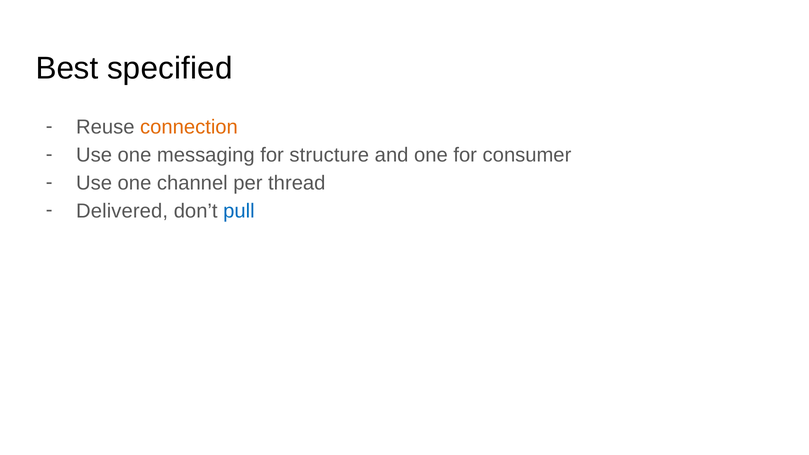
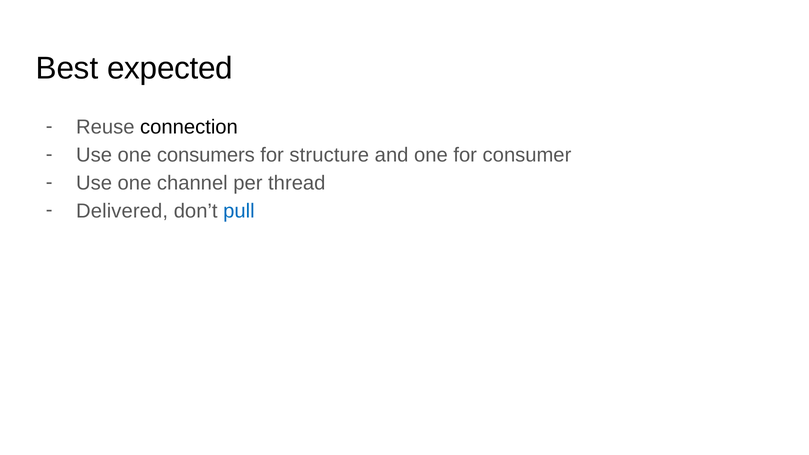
specified: specified -> expected (170, 69)
connection colour: orange -> black (189, 127)
messaging: messaging -> consumers (206, 155)
